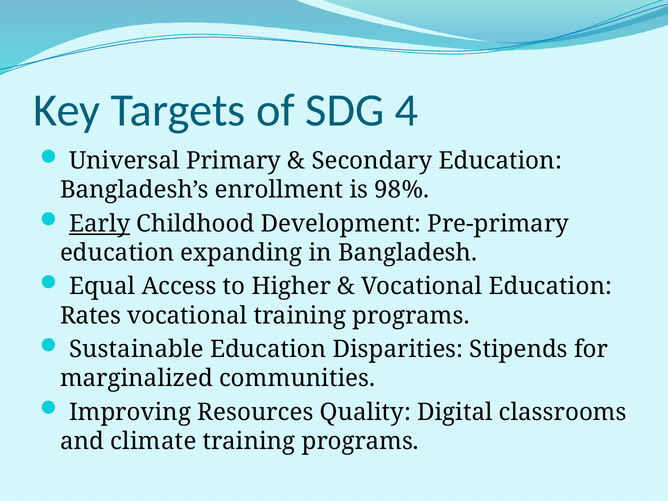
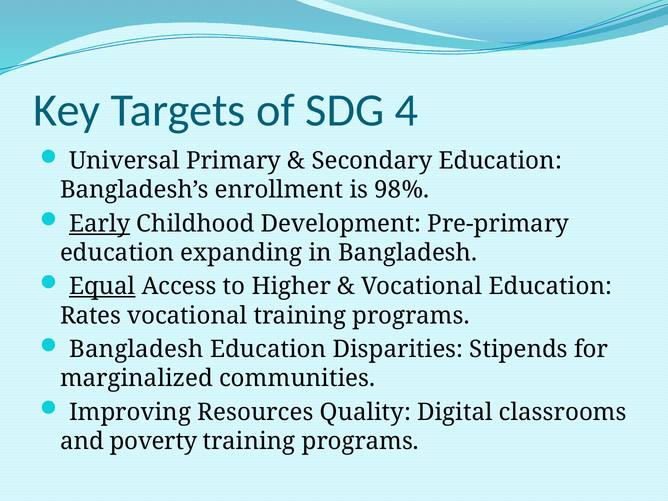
Equal underline: none -> present (102, 287)
Sustainable: Sustainable -> Bangladesh (136, 349)
climate: climate -> poverty (154, 441)
